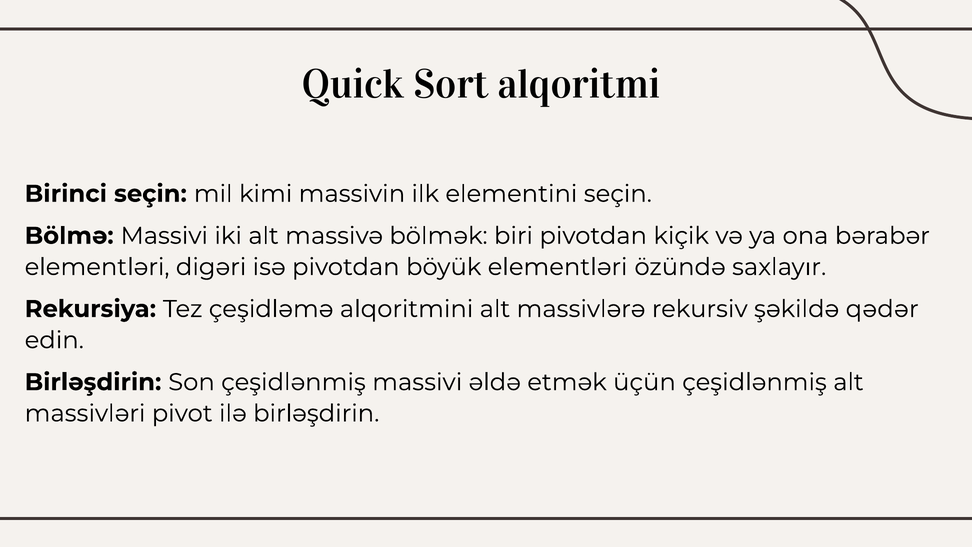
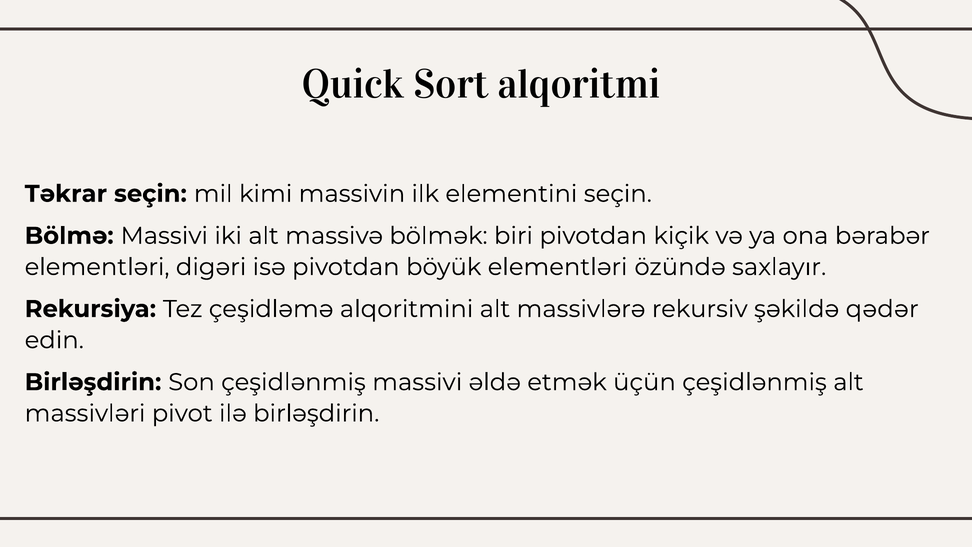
Birinci: Birinci -> Təkrar (66, 194)
